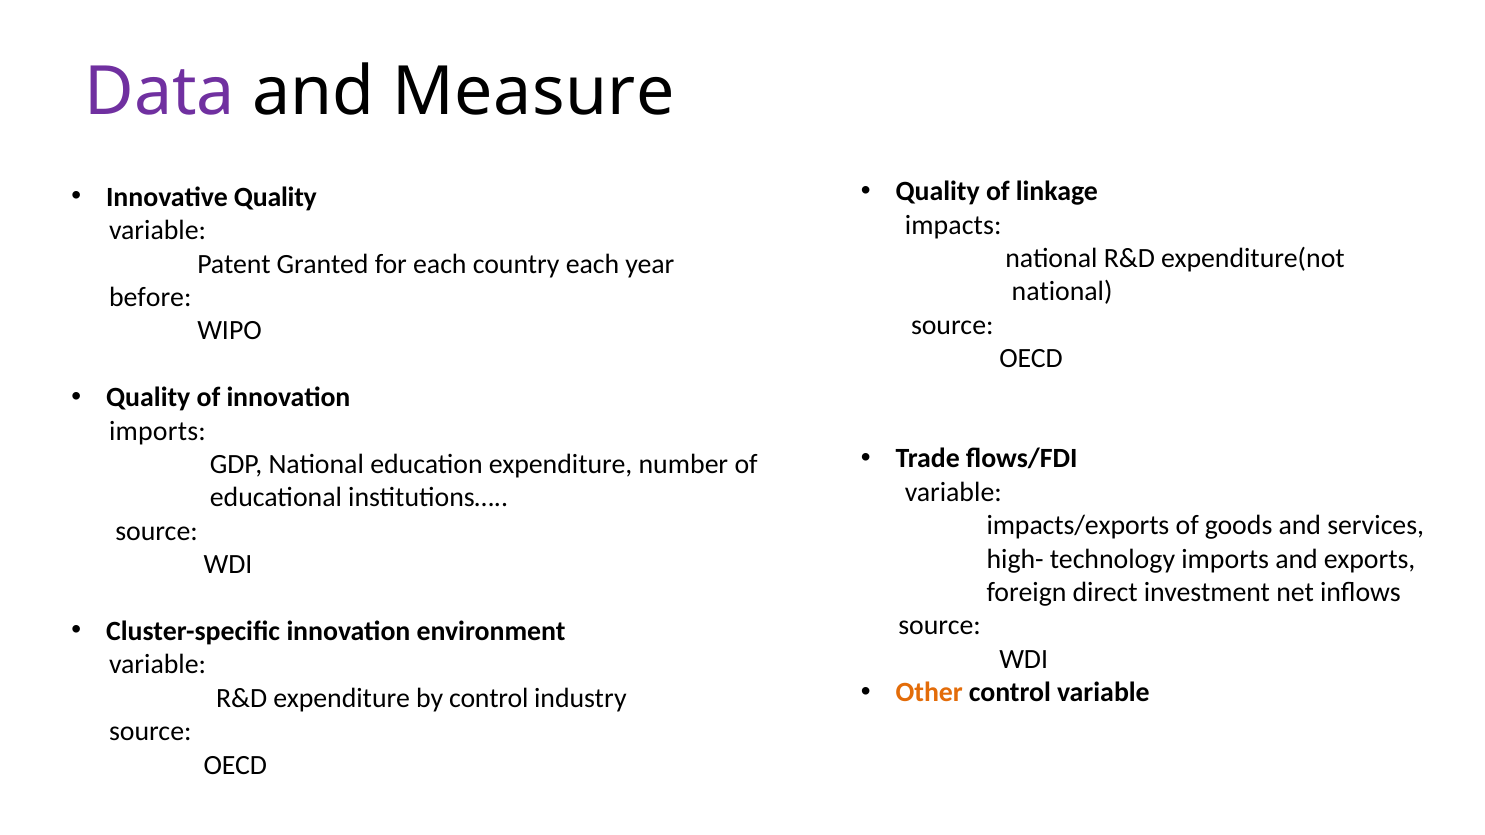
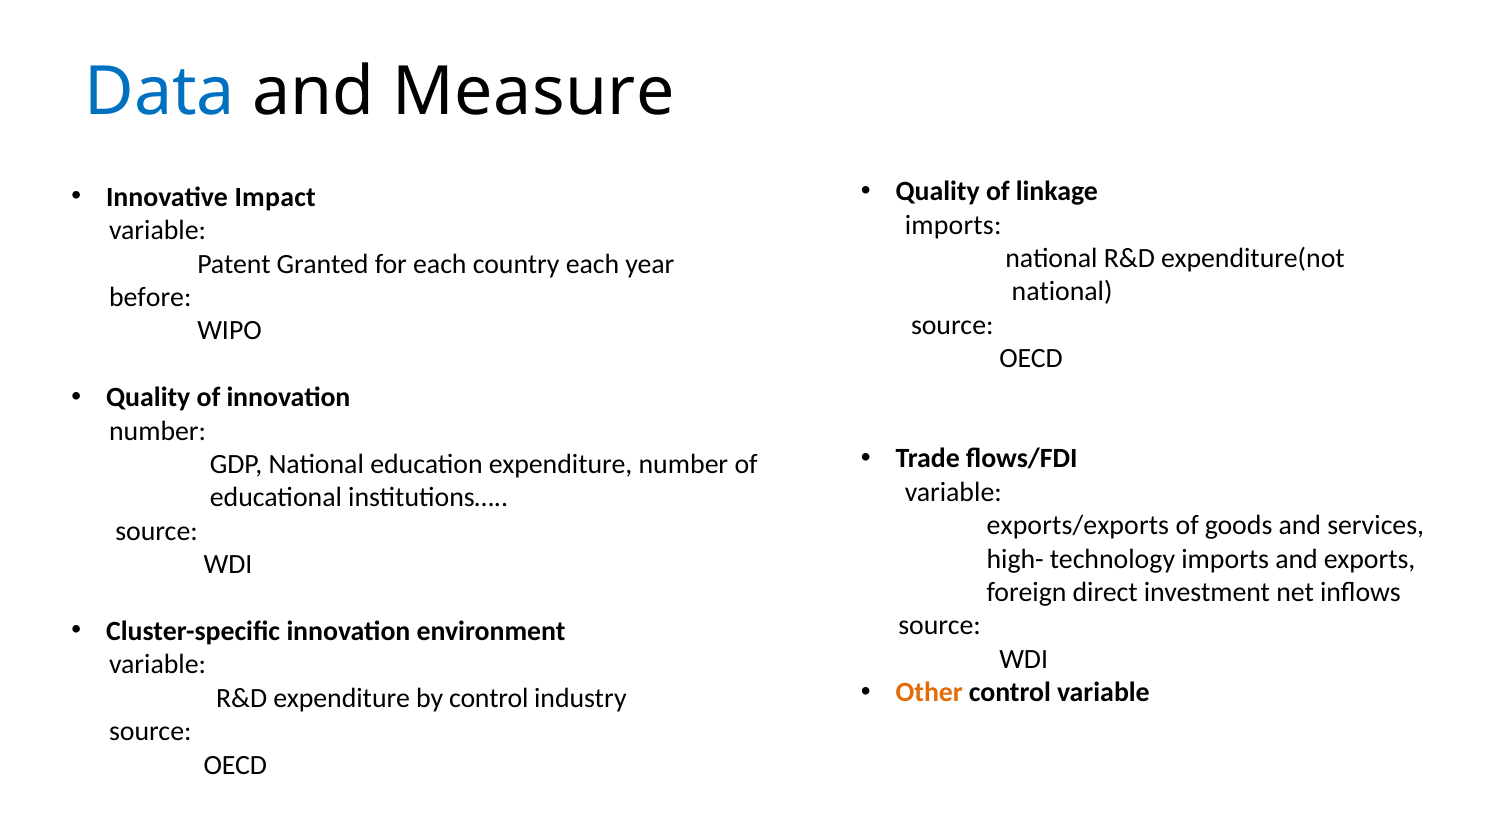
Data colour: purple -> blue (160, 92)
Innovative Quality: Quality -> Impact (275, 197)
impacts: impacts -> imports (953, 225)
imports: imports -> number (158, 431)
impacts/exports: impacts/exports -> exports/exports (1078, 526)
